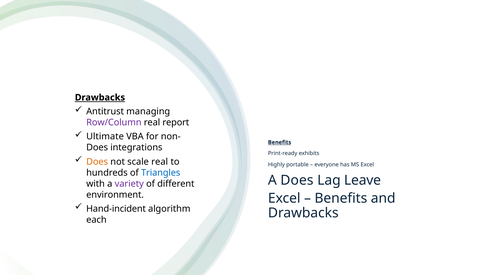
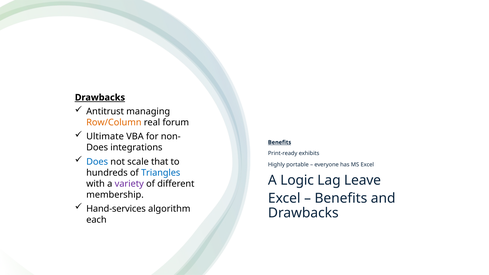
Row/Column colour: purple -> orange (114, 123)
report: report -> forum (176, 123)
Does colour: orange -> blue (97, 162)
scale real: real -> that (160, 162)
A Does: Does -> Logic (297, 180)
environment: environment -> membership (115, 195)
Hand-incident: Hand-incident -> Hand-services (116, 209)
